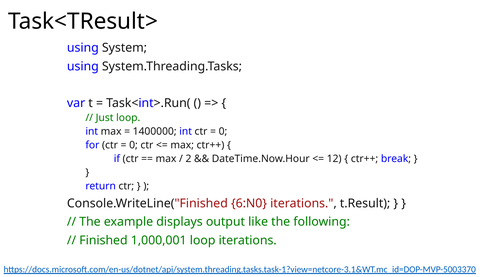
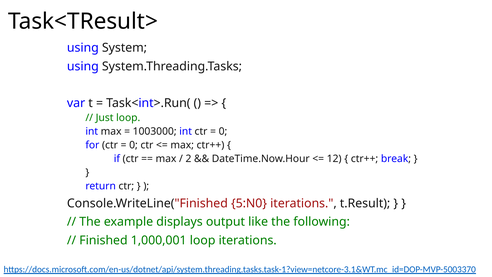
1400000: 1400000 -> 1003000 (155, 131)
6:N0: 6:N0 -> 5:N0 (249, 203)
